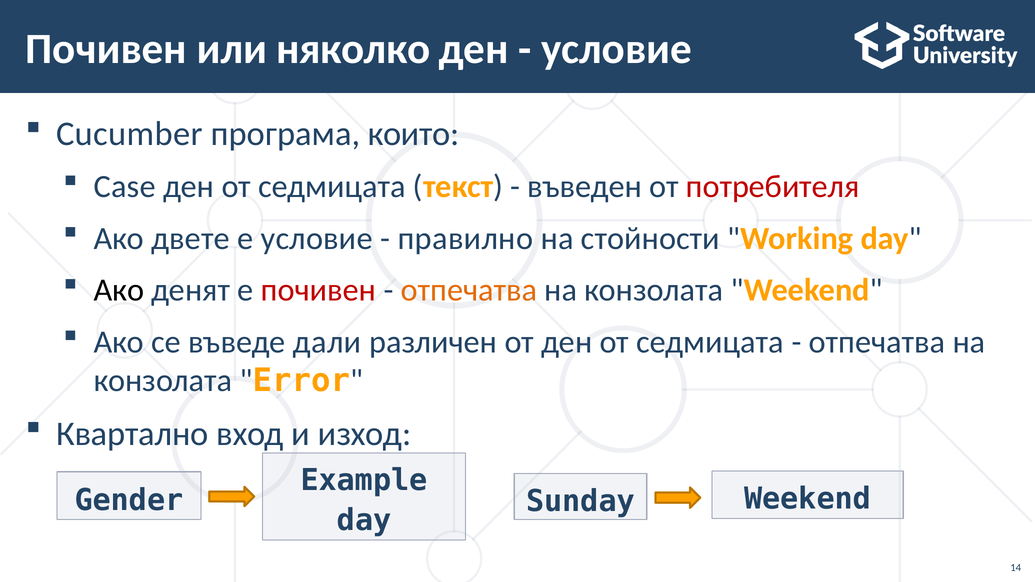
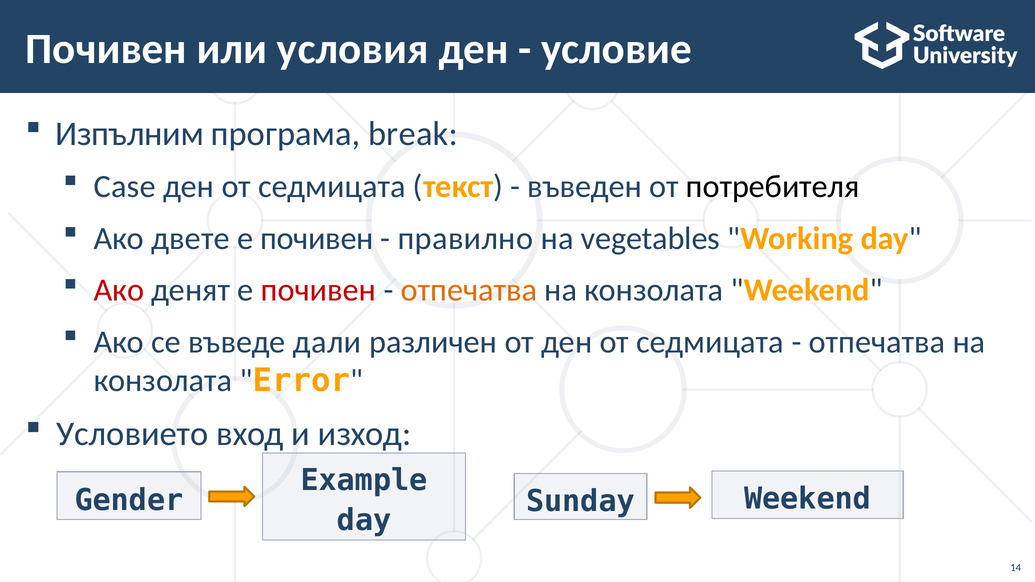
няколко: няколко -> условия (353, 49)
Cucumber: Cucumber -> Изпълним (130, 134)
които: които -> break (413, 134)
потребителя colour: red -> black (773, 187)
условиe: условиe -> почивен (317, 239)
стойности: стойности -> vegetables (651, 239)
Ако colour: black -> red (119, 290)
Квартално: Квартално -> Условието (132, 434)
